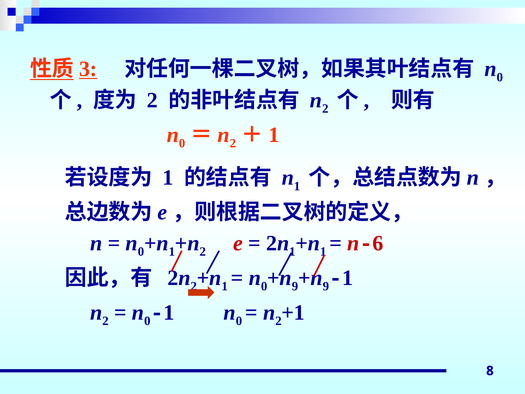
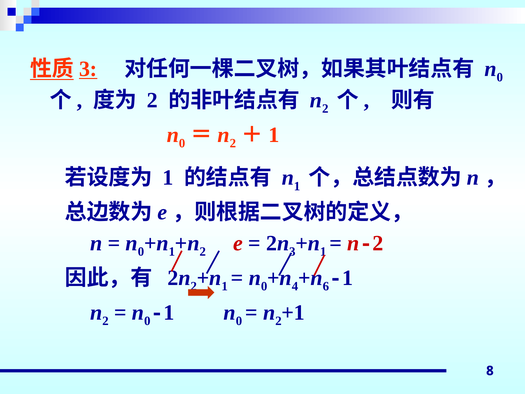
1: 1 -> 3 (292, 252)
6: 6 -> 2 (378, 243)
9: 9 -> 4 (295, 286)
9: 9 -> 6 (326, 286)
